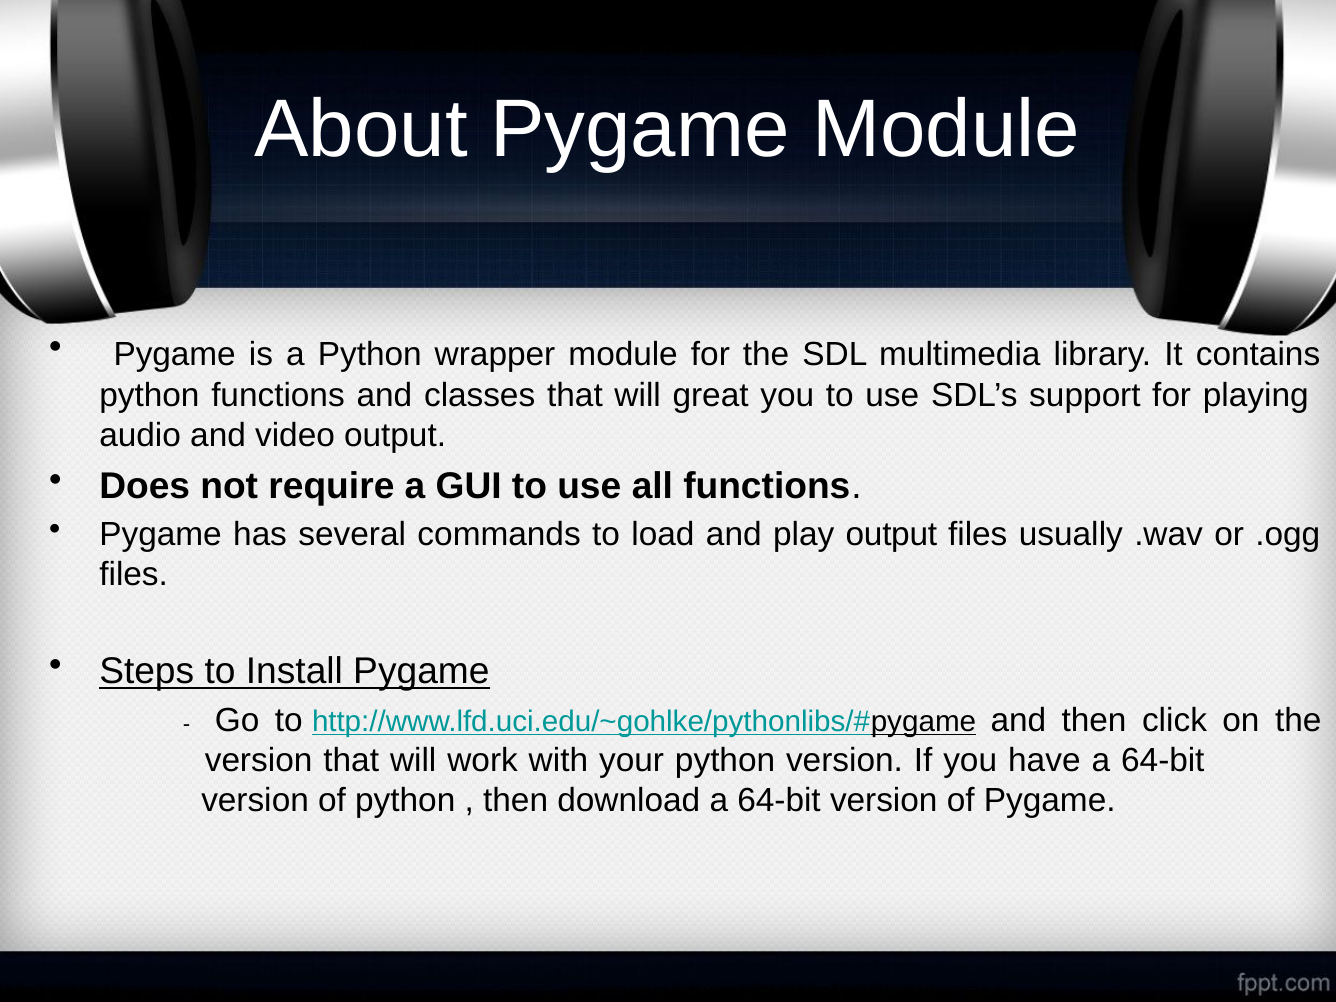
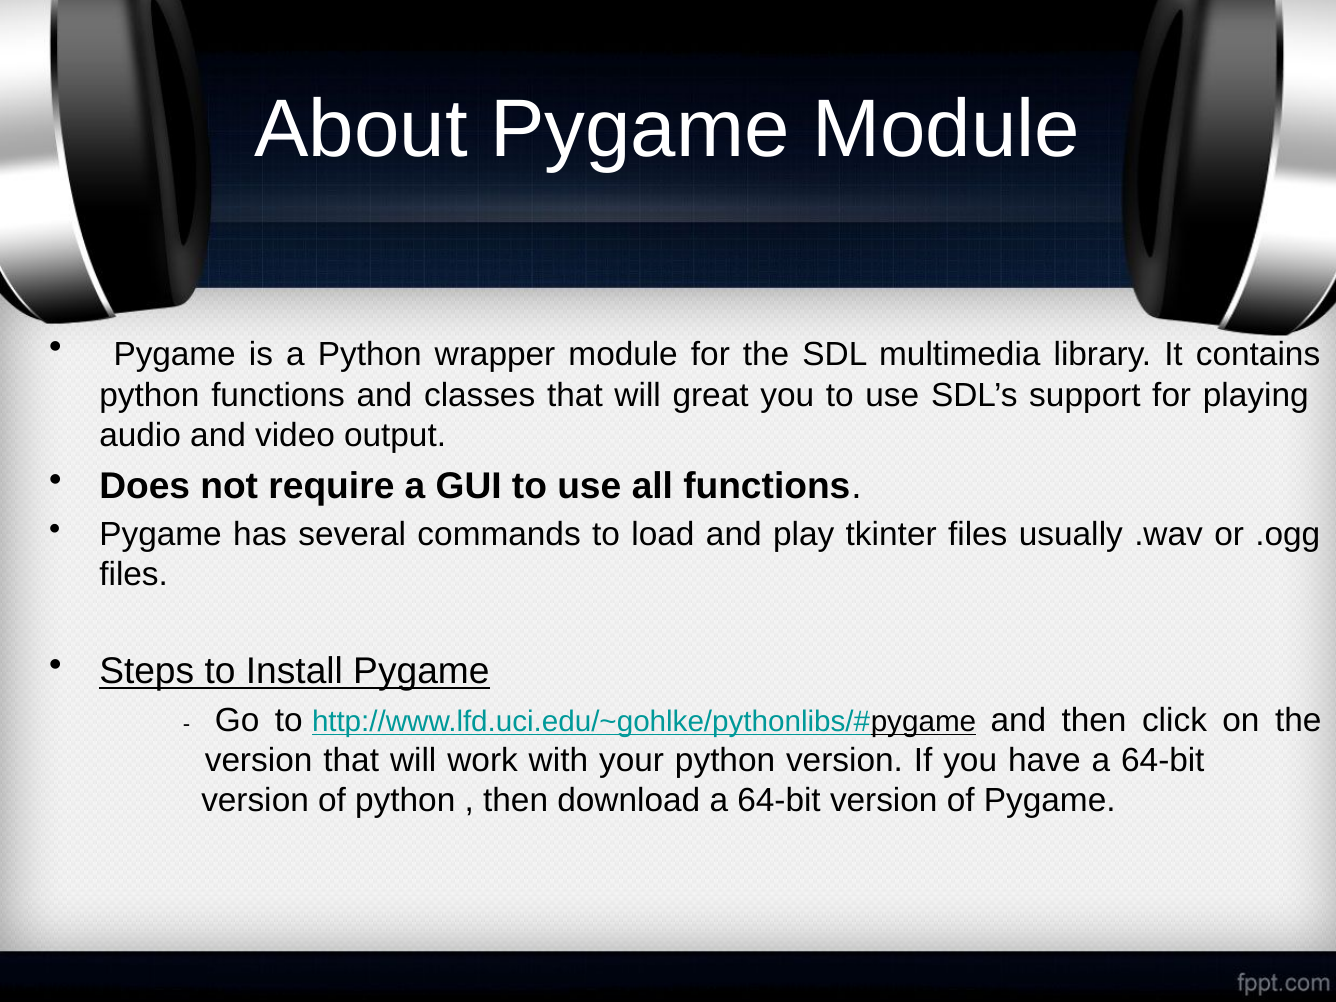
play output: output -> tkinter (891, 535)
